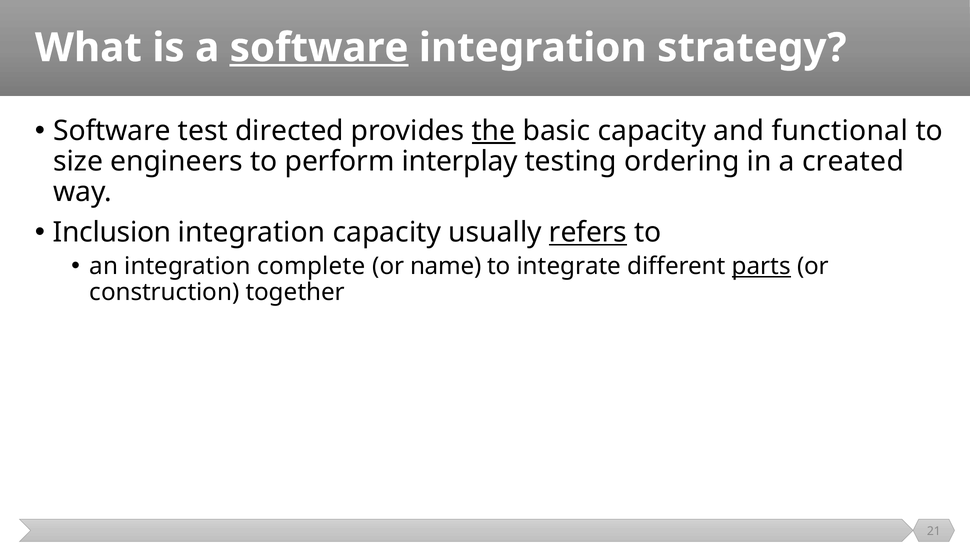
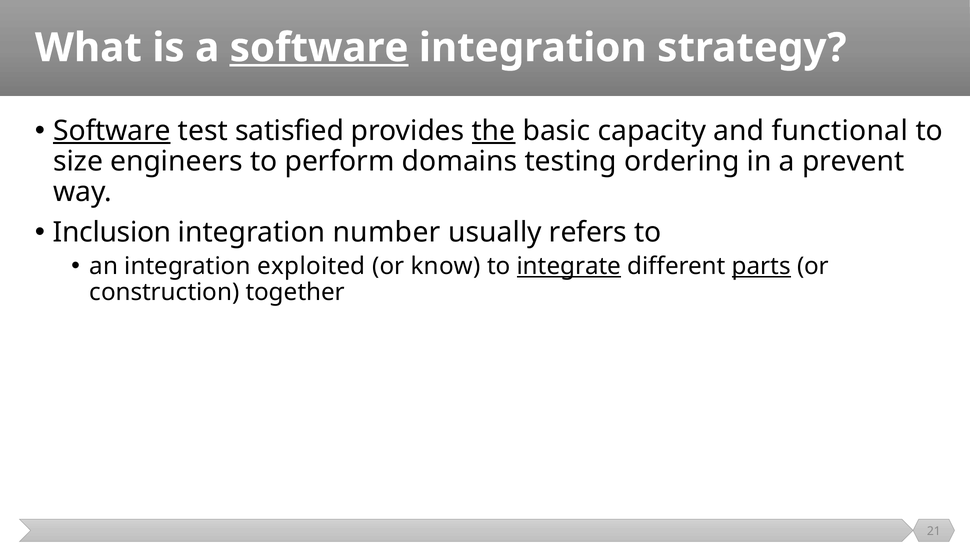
Software underline: none -> present (112, 131)
directed: directed -> satisfied (290, 131)
interplay: interplay -> domains (460, 161)
created: created -> prevent (853, 161)
integration capacity: capacity -> number (387, 232)
refers underline: present -> none (588, 232)
complete: complete -> exploited (311, 266)
name: name -> know (446, 266)
integrate underline: none -> present (569, 266)
